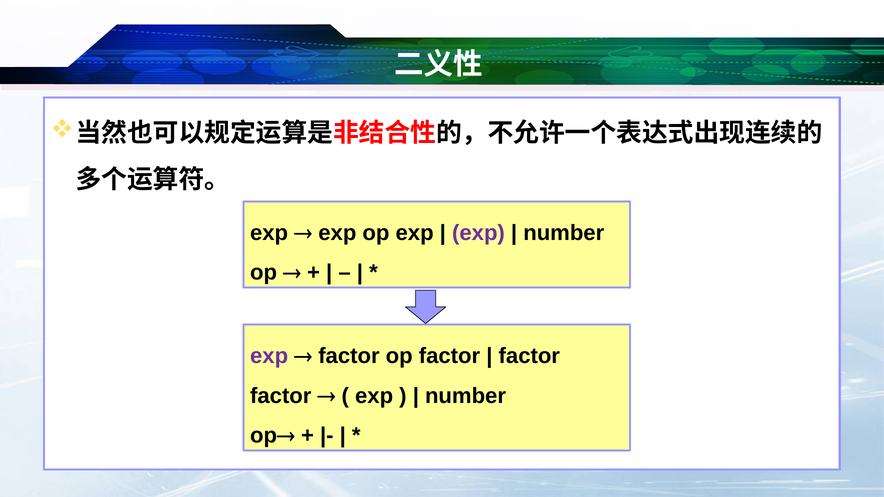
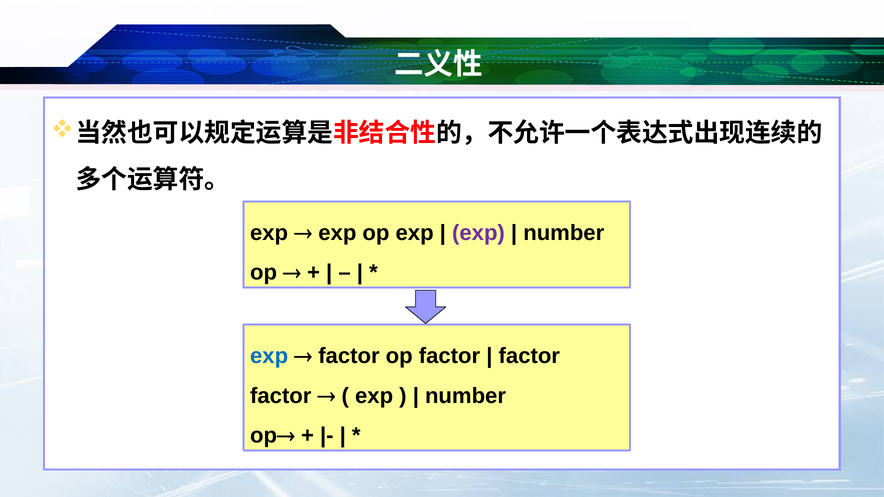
exp colour: purple -> blue (269, 356)
